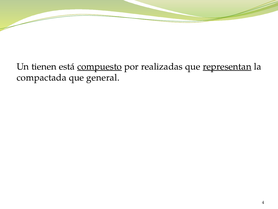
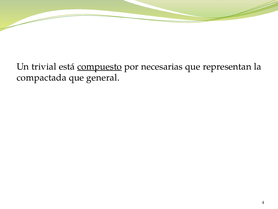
tienen: tienen -> trivial (44, 66)
realizadas: realizadas -> necesarias (162, 66)
representan underline: present -> none (227, 66)
